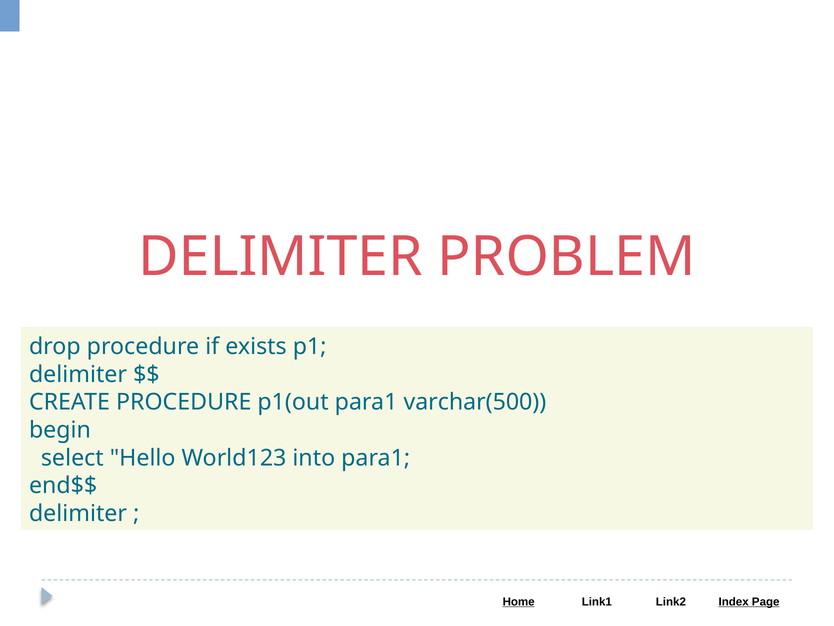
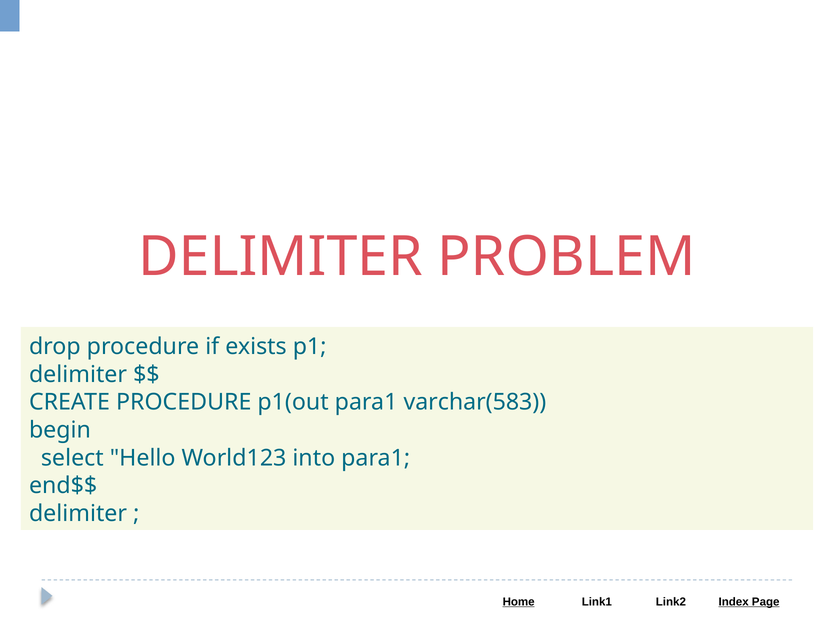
varchar(500: varchar(500 -> varchar(583 (475, 402)
